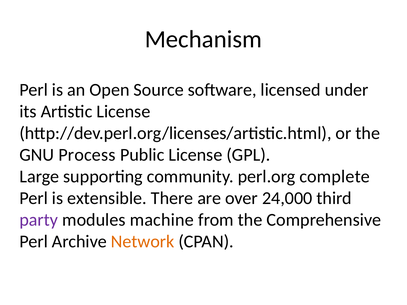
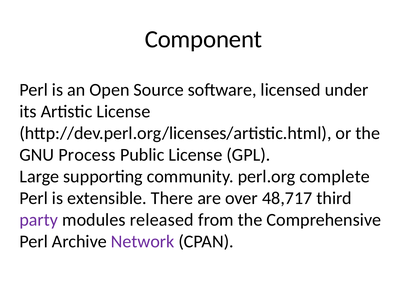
Mechanism: Mechanism -> Component (203, 39)
24,000: 24,000 -> 48,717 (287, 198)
machine: machine -> released (162, 220)
Network colour: orange -> purple (143, 242)
